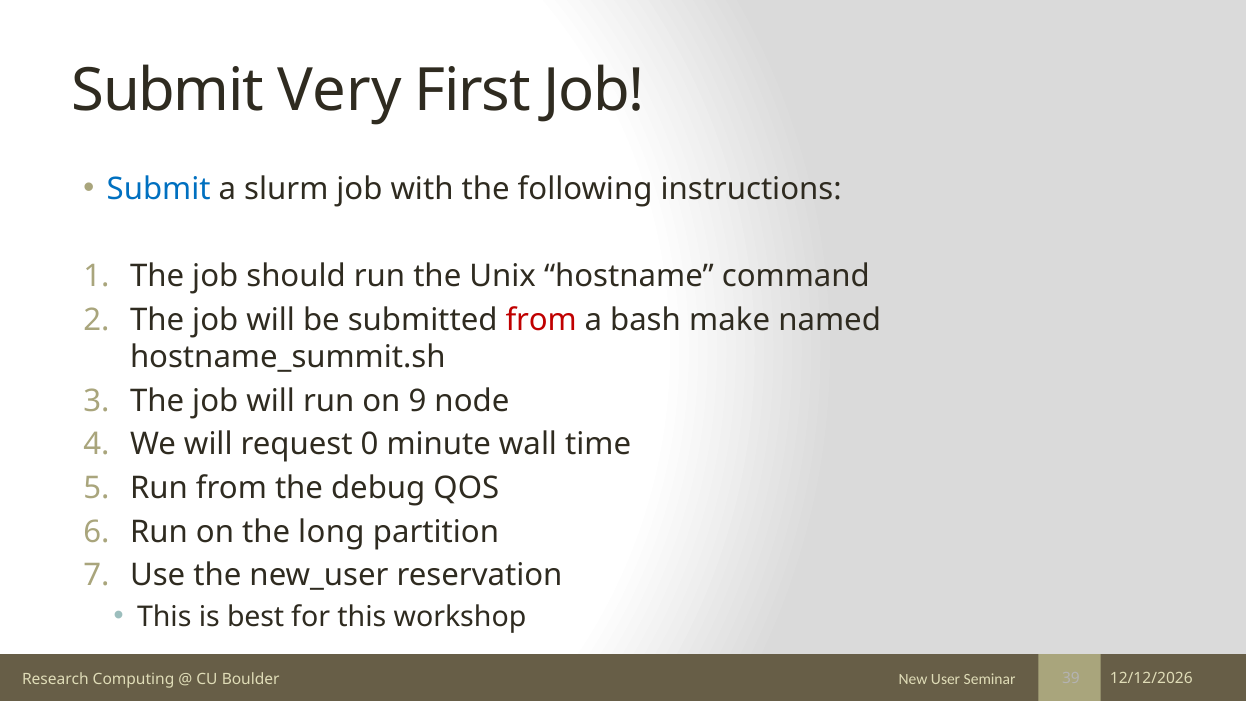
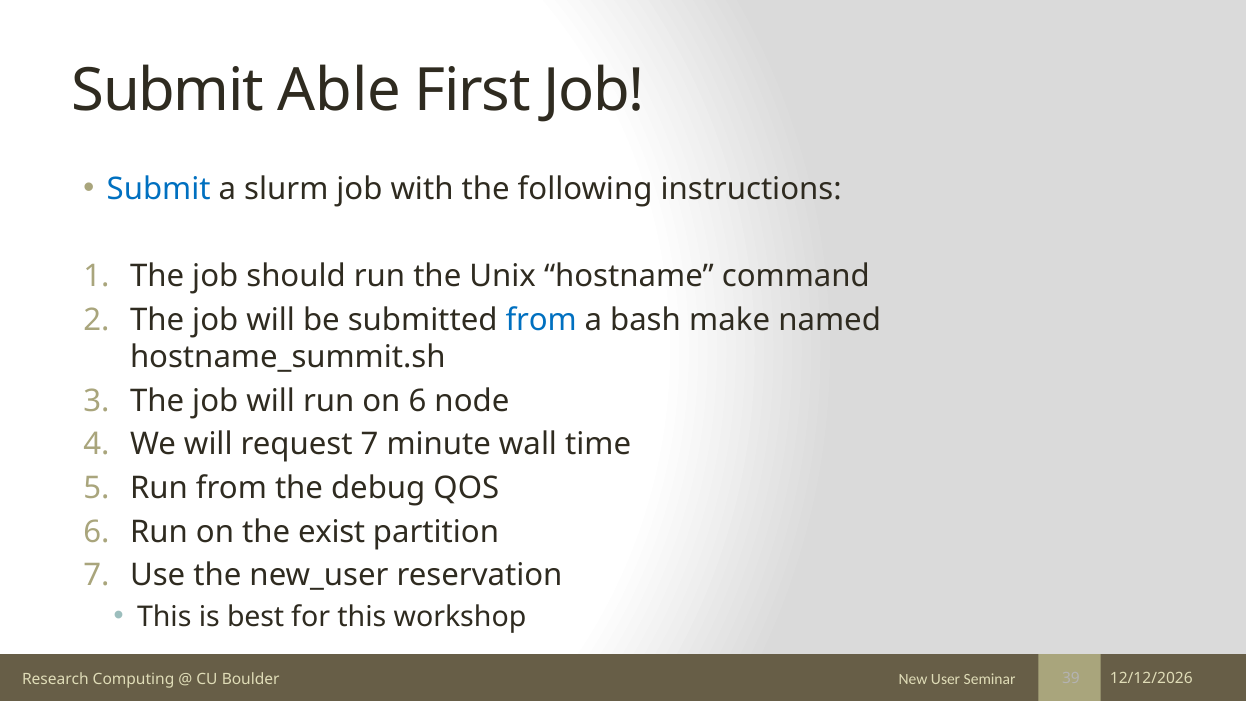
Very: Very -> Able (339, 91)
from colour: red -> blue (541, 320)
on 9: 9 -> 6 (418, 401)
request 0: 0 -> 7 (370, 444)
long: long -> exist (332, 532)
